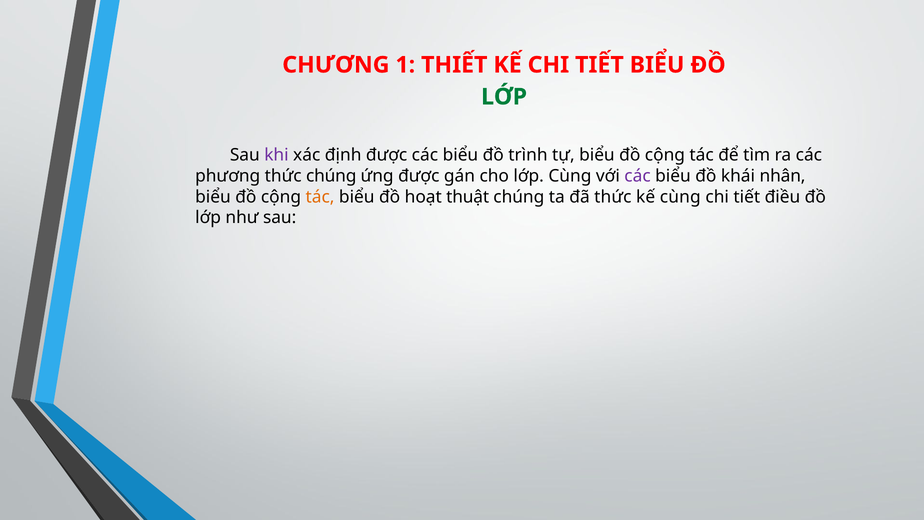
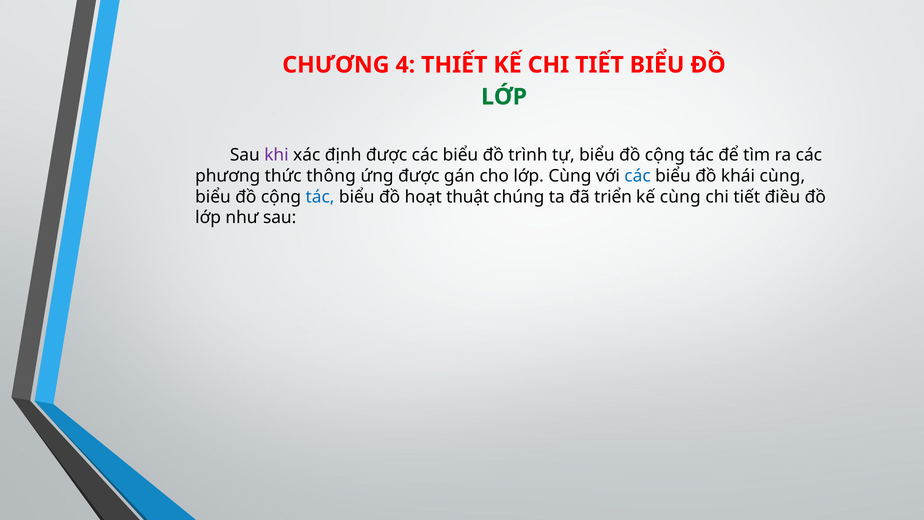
1: 1 -> 4 (405, 65)
thức chúng: chúng -> thông (331, 176)
các colour: purple -> blue (637, 176)
khái nhân: nhân -> cùng (782, 176)
tác colour: orange -> blue (320, 197)
đã thức: thức -> triển (613, 197)
